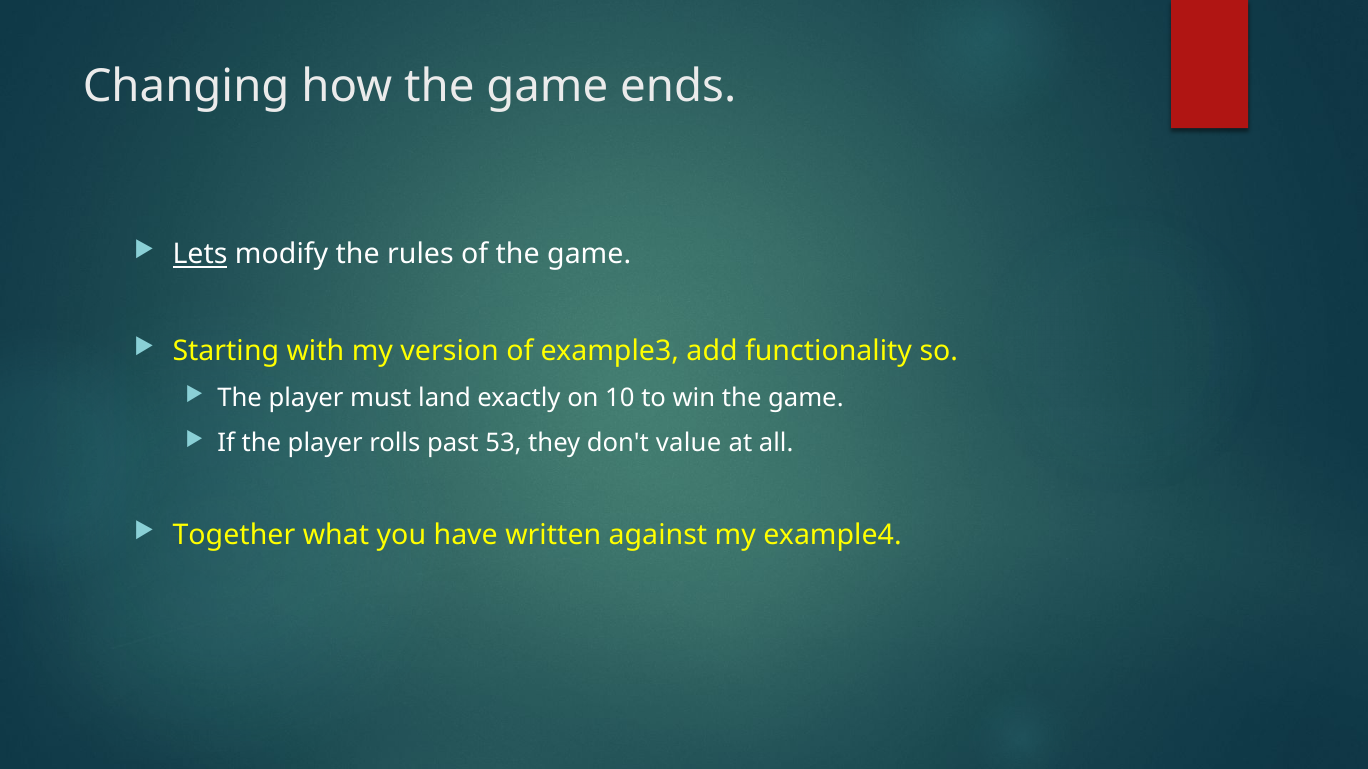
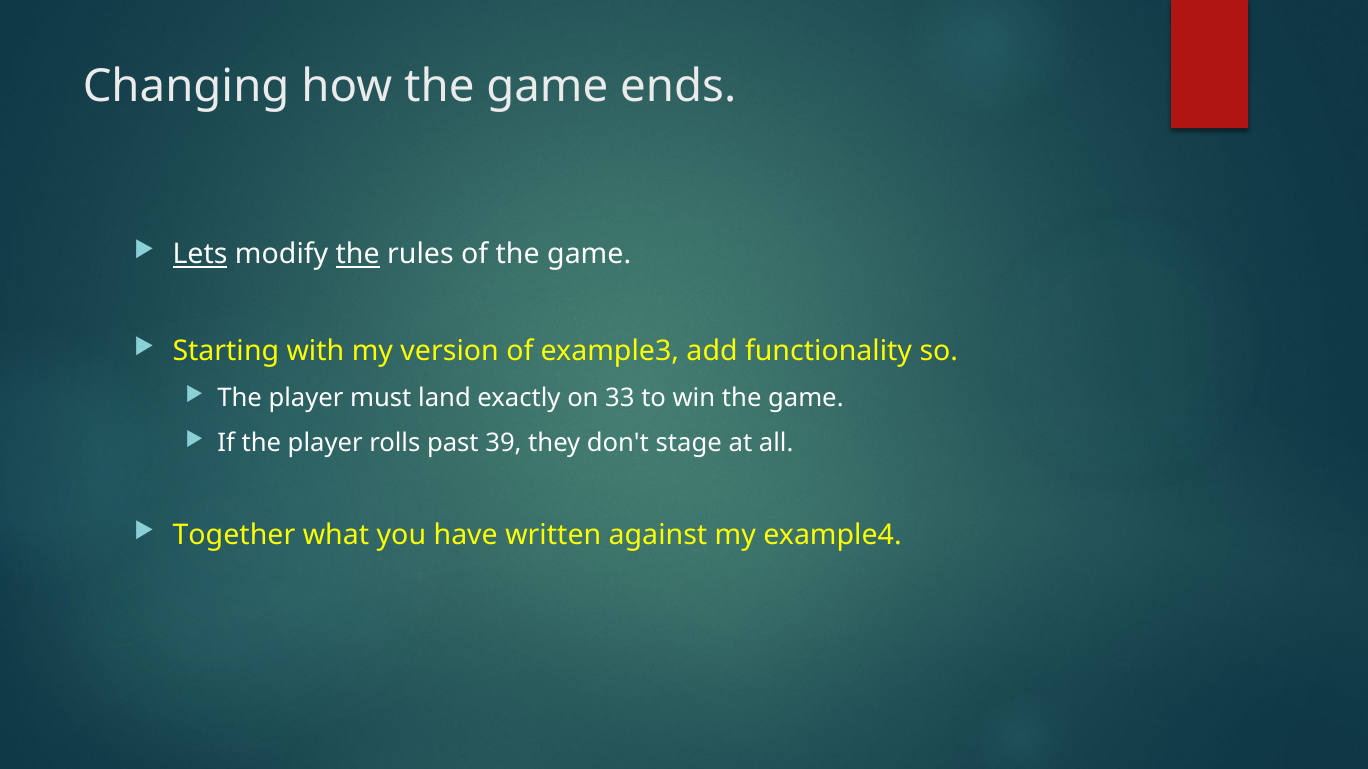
the underline: none -> present (358, 255)
10: 10 -> 33 (620, 398)
53: 53 -> 39 (503, 443)
value: value -> stage (689, 443)
